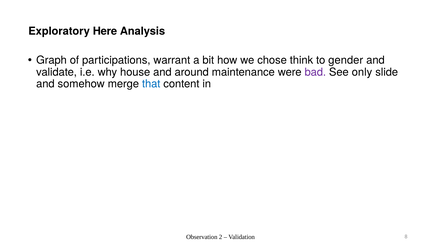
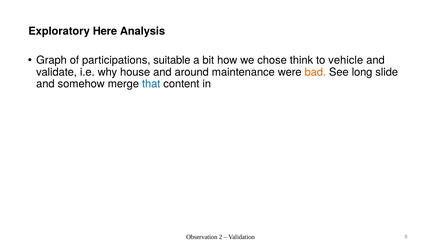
warrant: warrant -> suitable (172, 60)
gender: gender -> vehicle (346, 60)
bad colour: purple -> orange (315, 72)
only: only -> long (362, 72)
